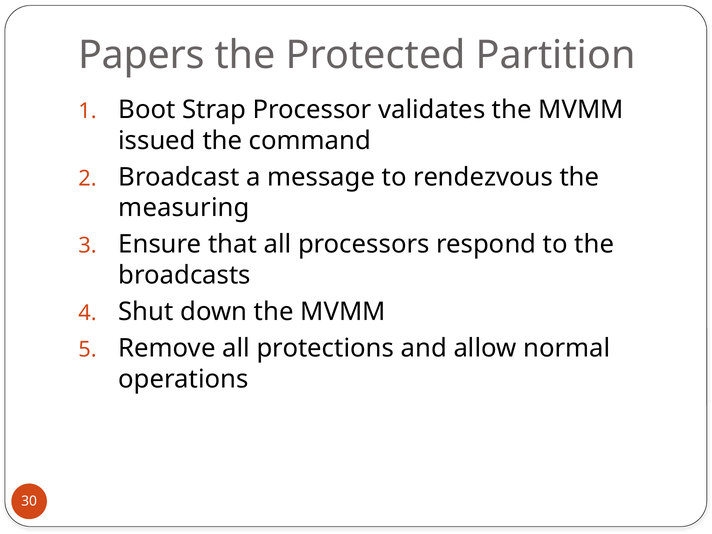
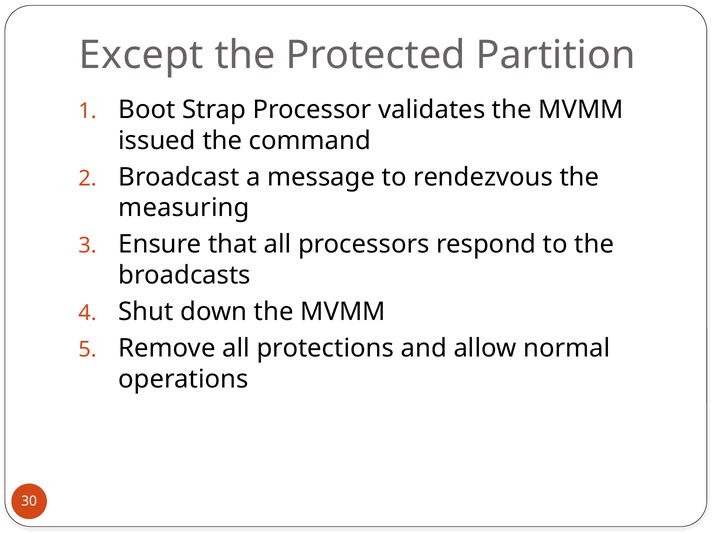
Papers: Papers -> Except (141, 55)
